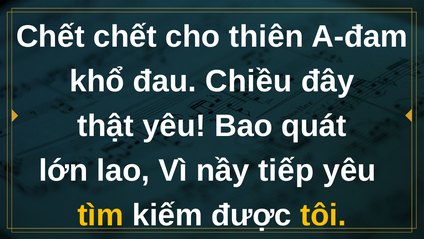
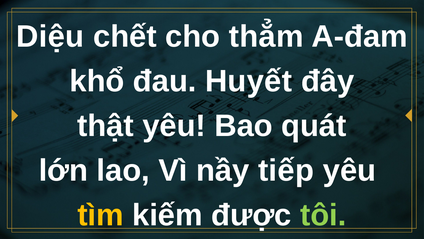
Chết: Chết -> Diệu (50, 37)
thiên: thiên -> thẳm (266, 37)
Chiều: Chiều -> Huyết (249, 81)
tôi colour: yellow -> light green (323, 215)
